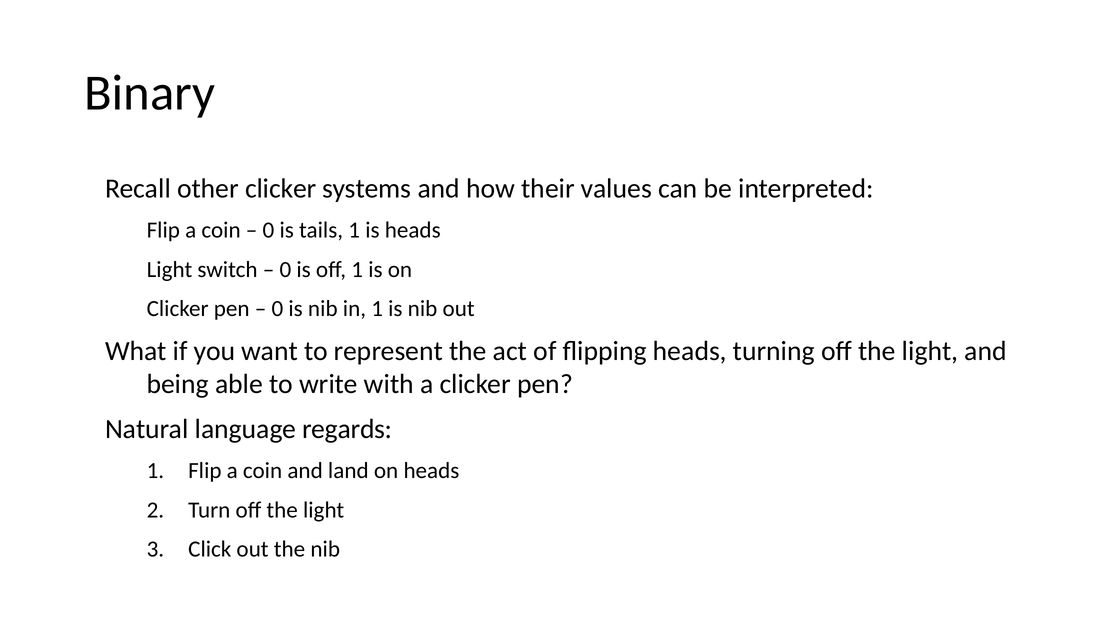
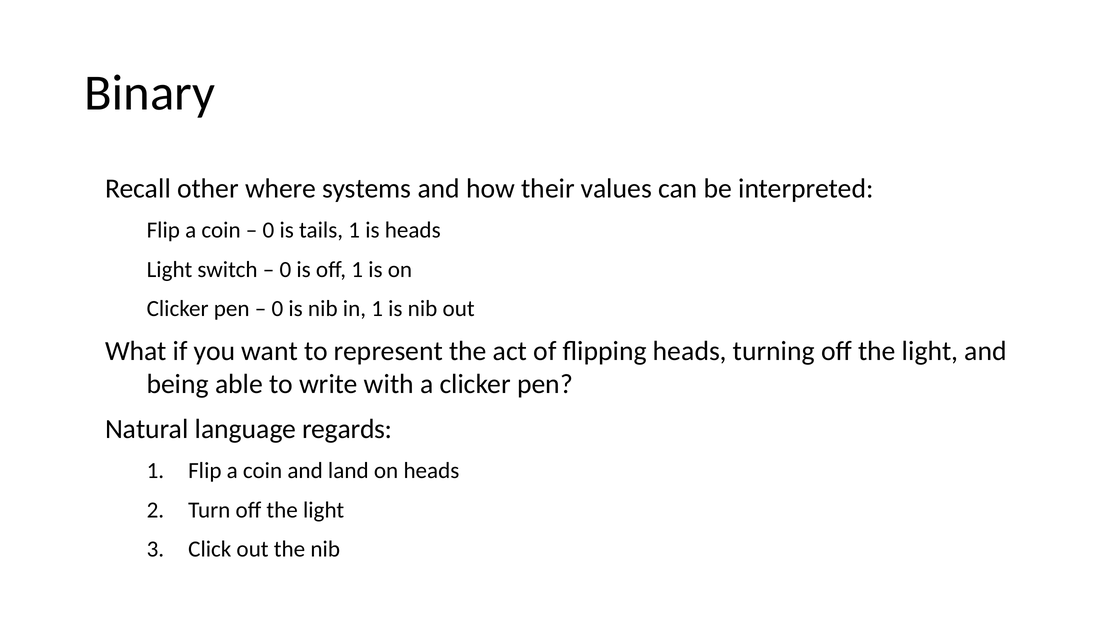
other clicker: clicker -> where (281, 189)
